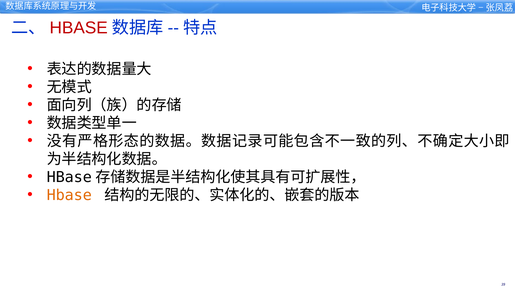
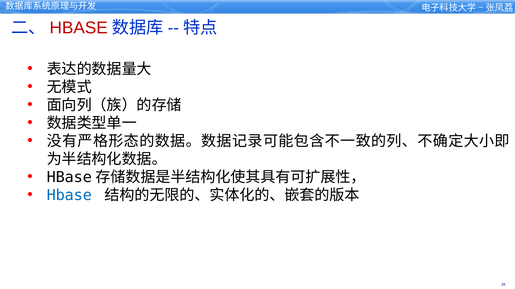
Hbase colour: orange -> blue (69, 196)
